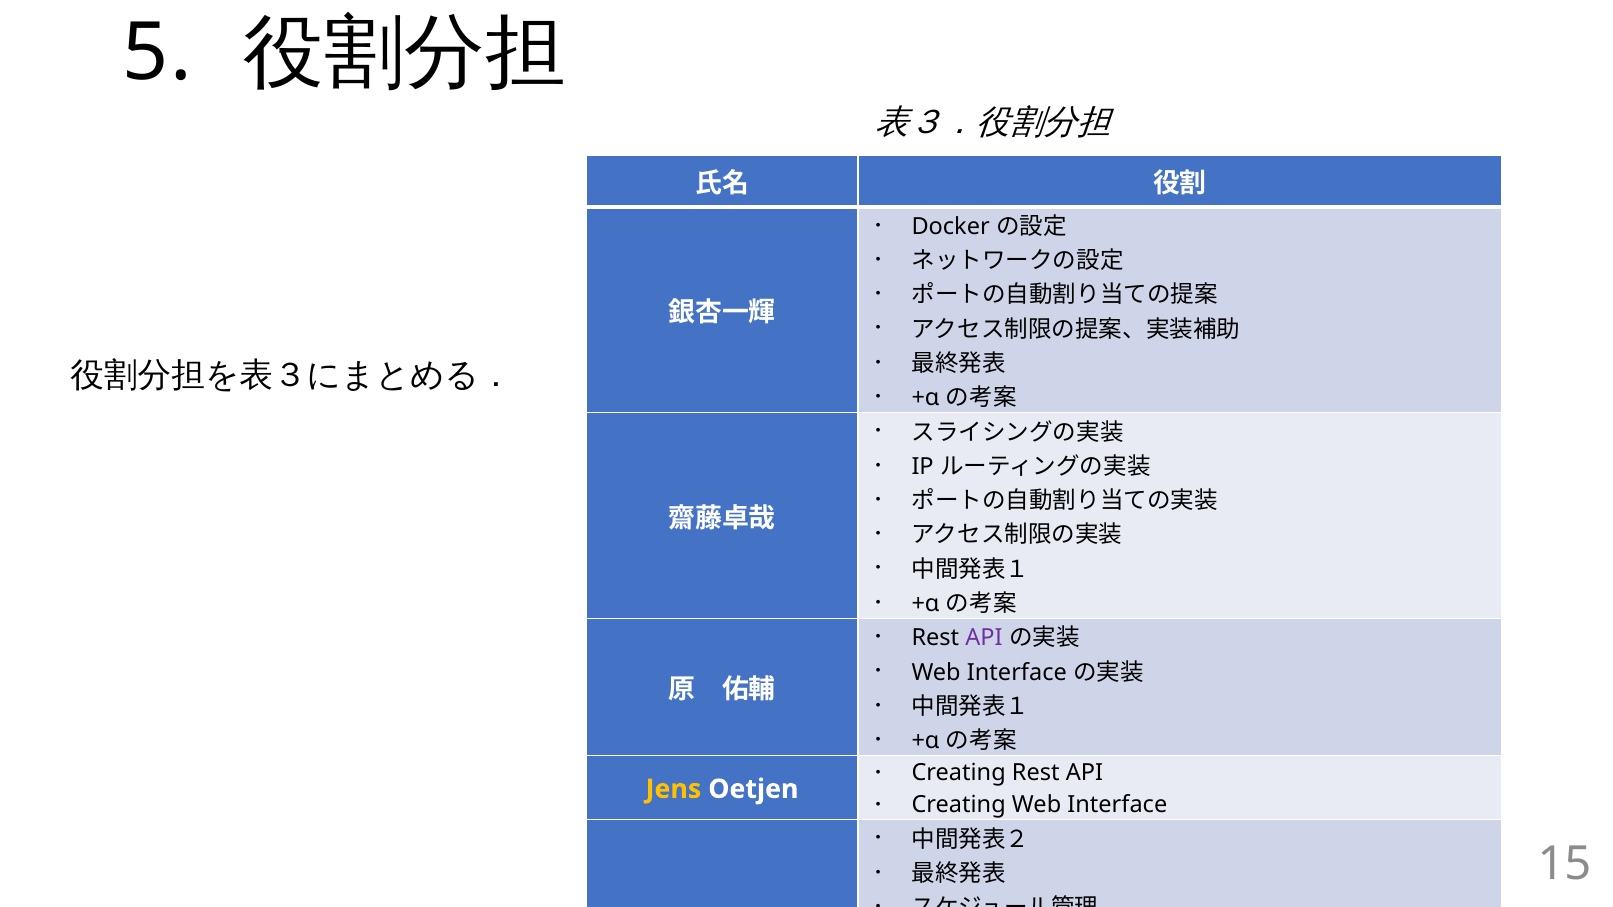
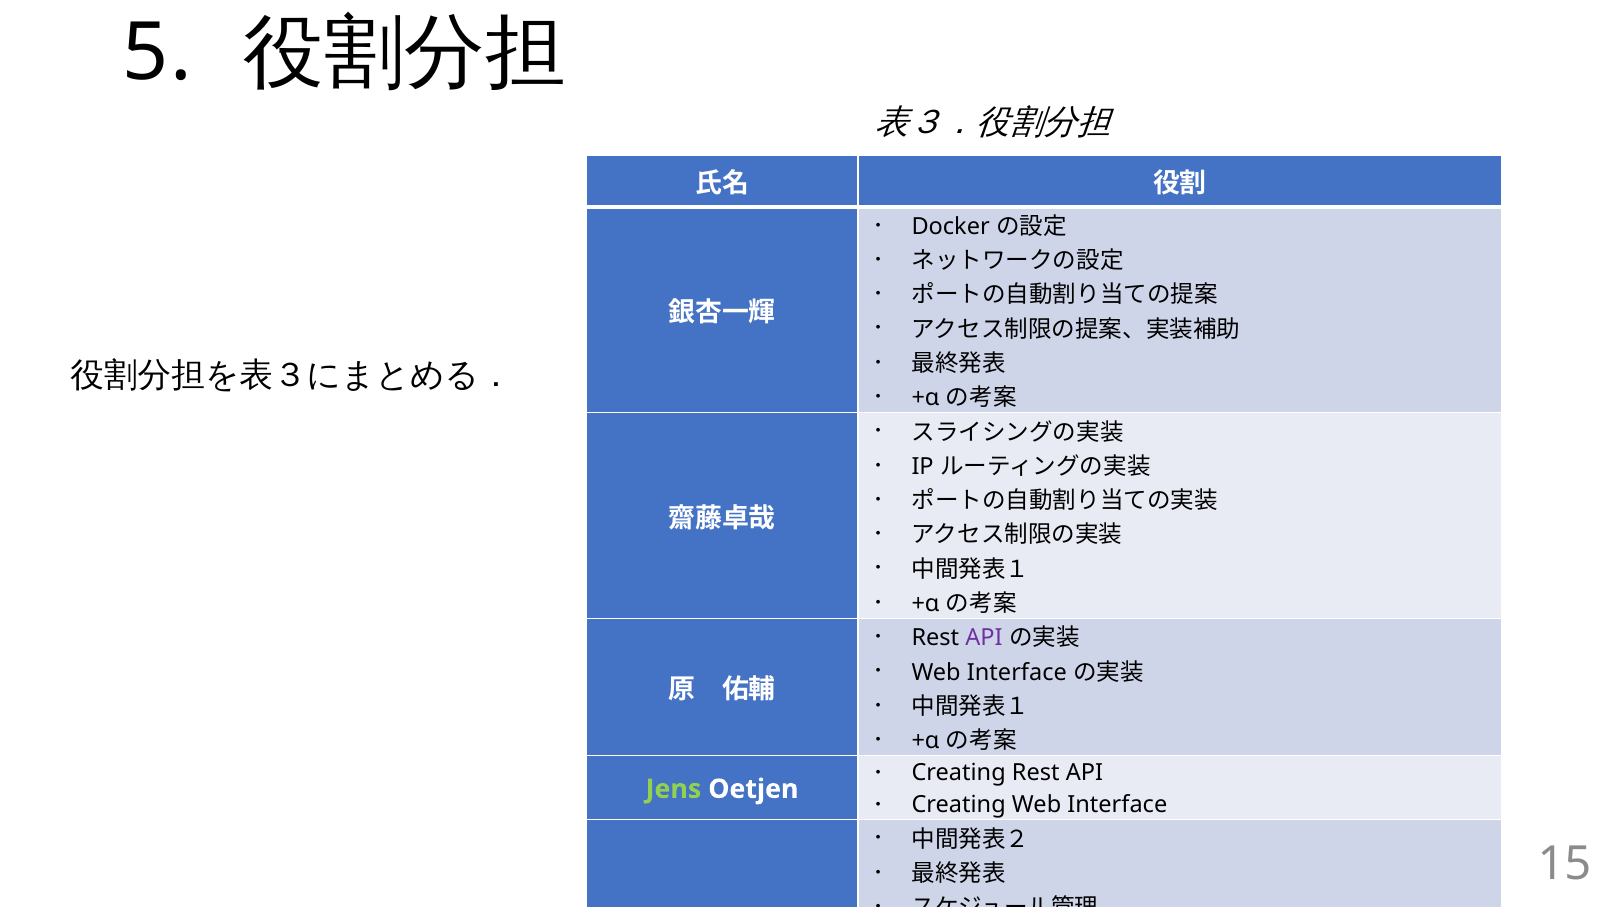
Jens colour: yellow -> light green (673, 789)
